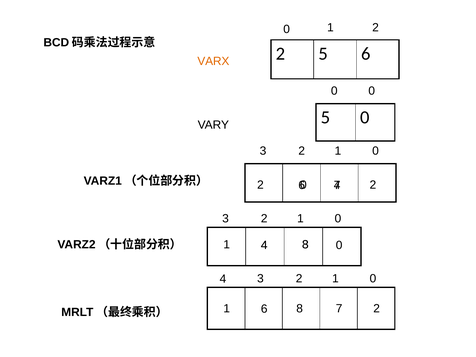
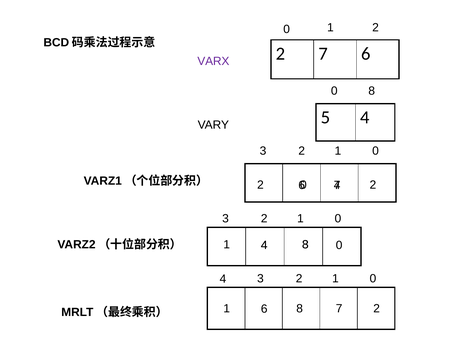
5: 5 -> 7 (323, 54)
VARX colour: orange -> purple (213, 61)
0: 0 -> 8 (372, 91)
5 0: 0 -> 4 (365, 117)
